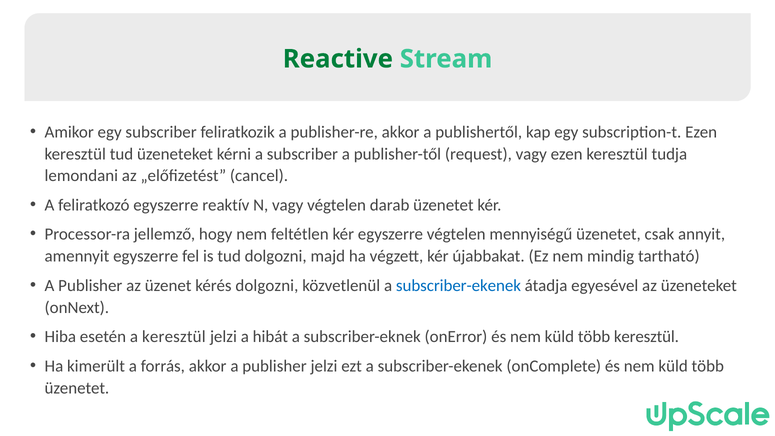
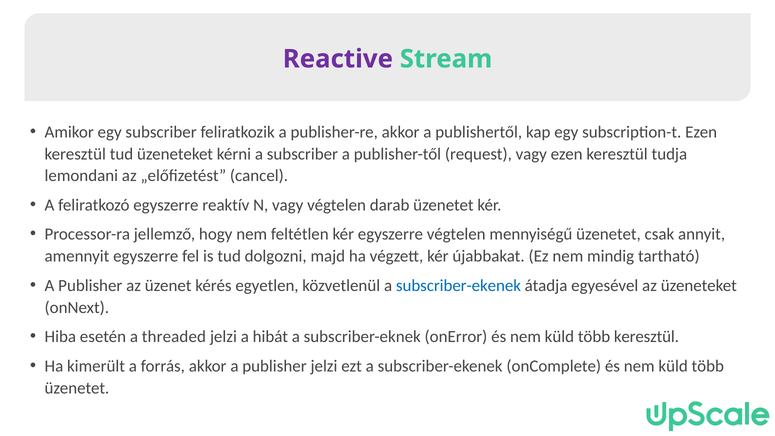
Reactive colour: green -> purple (338, 59)
kérés dolgozni: dolgozni -> egyetlen (267, 286)
a keresztül: keresztül -> threaded (174, 337)
